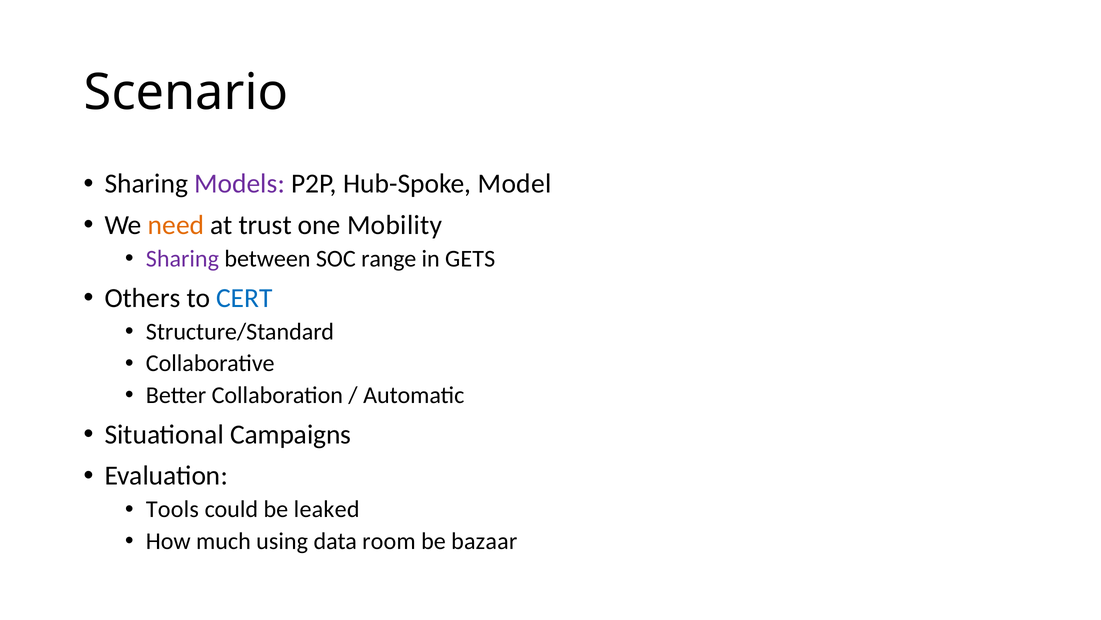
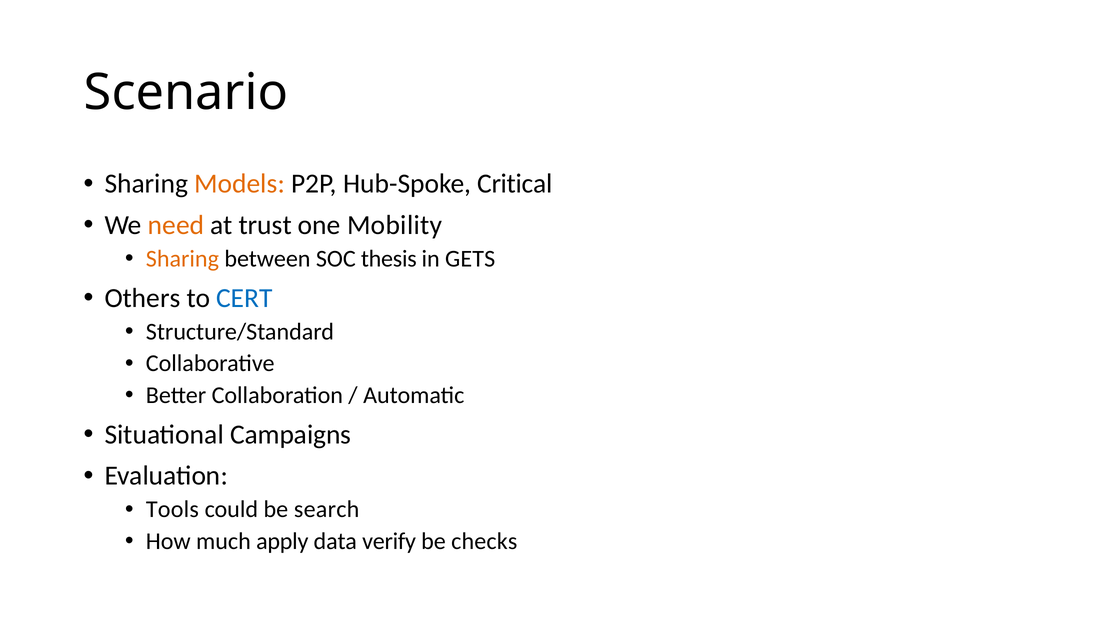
Models colour: purple -> orange (240, 184)
Model: Model -> Critical (515, 184)
Sharing colour: purple -> orange (182, 258)
range: range -> thesis (389, 258)
leaked: leaked -> search (327, 509)
using: using -> apply (282, 541)
room: room -> verify (389, 541)
bazaar: bazaar -> checks (484, 541)
